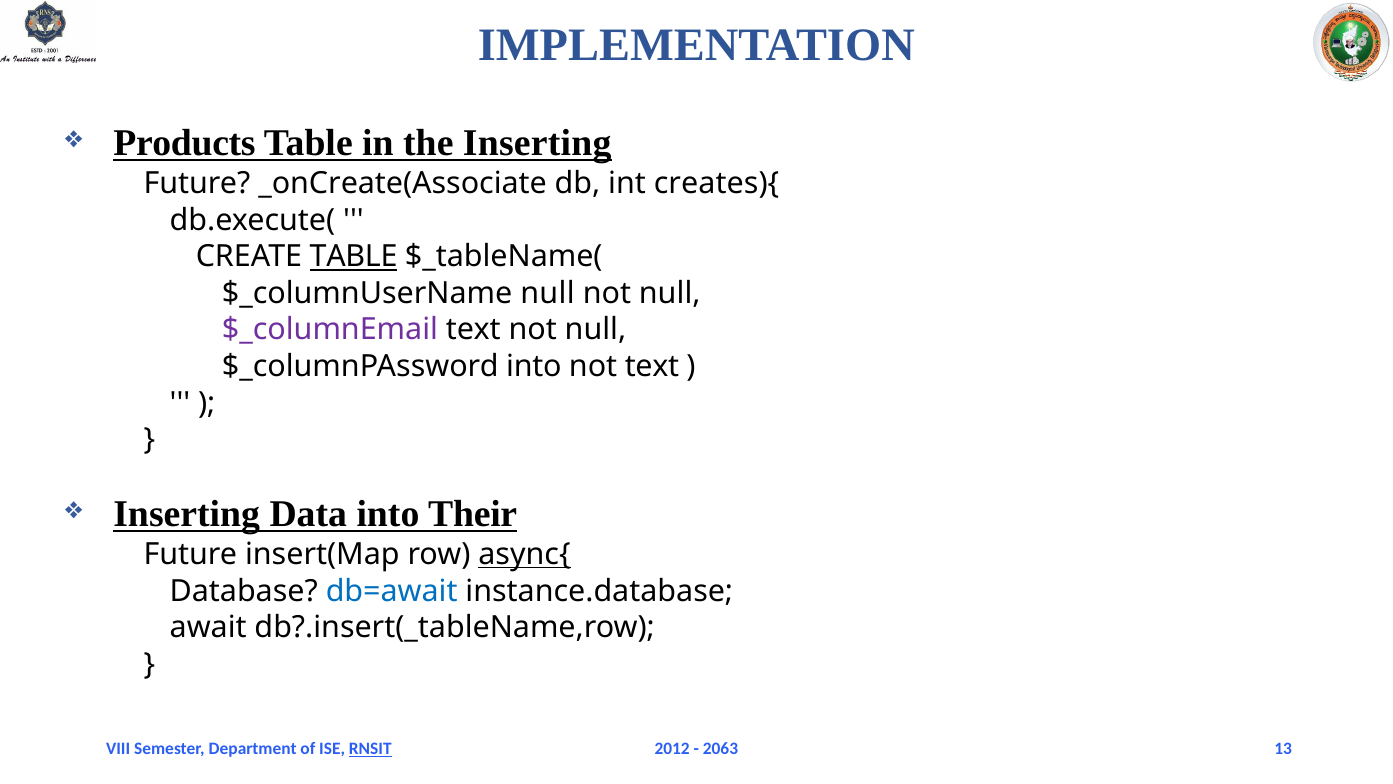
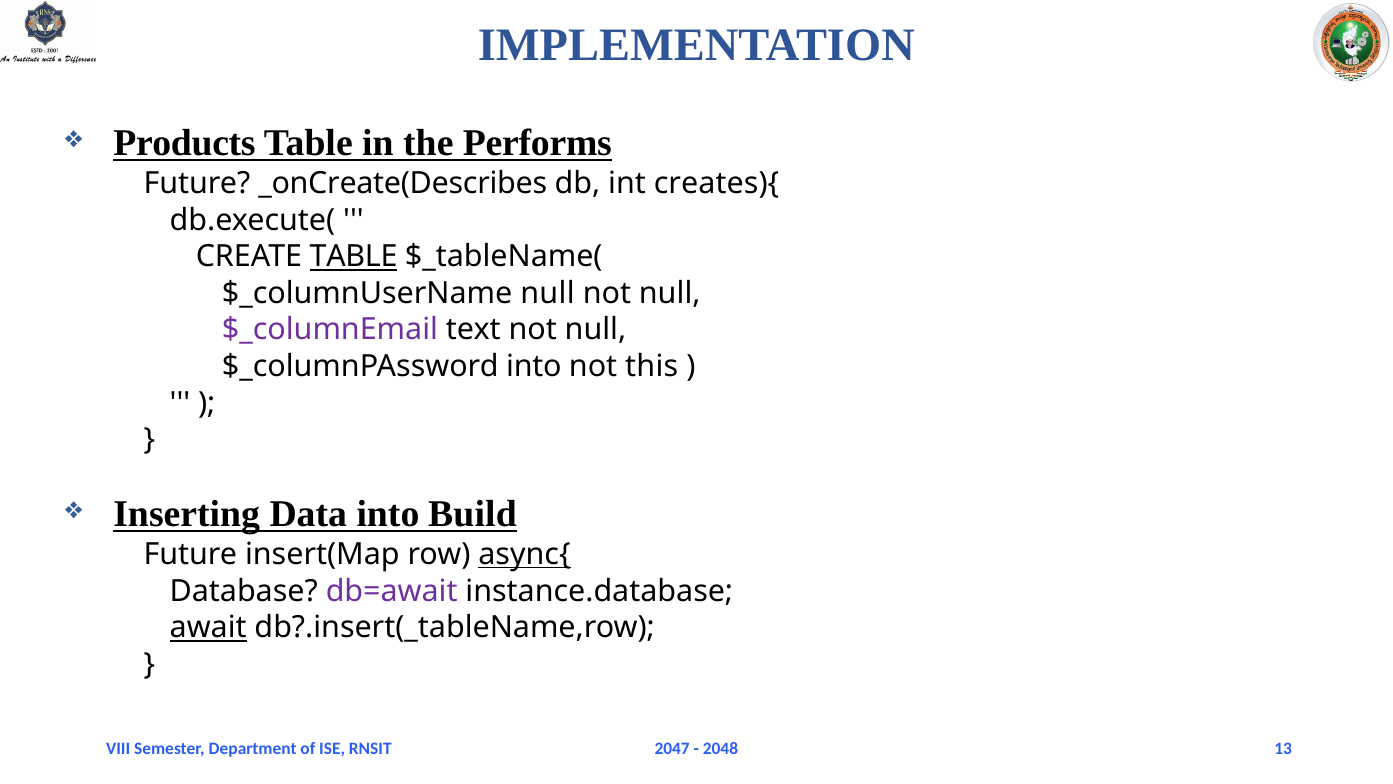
the Inserting: Inserting -> Performs (537, 143)
_onCreate(Associate: _onCreate(Associate -> _onCreate(Describes (403, 183)
not text: text -> this (652, 366)
Their: Their -> Build (472, 514)
db=await colour: blue -> purple (392, 591)
await underline: none -> present (208, 627)
RNSIT underline: present -> none (370, 748)
2012: 2012 -> 2047 (672, 748)
2063: 2063 -> 2048 (720, 748)
